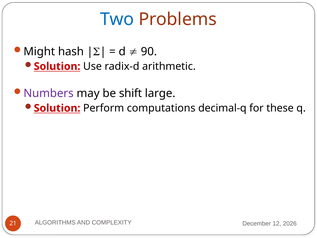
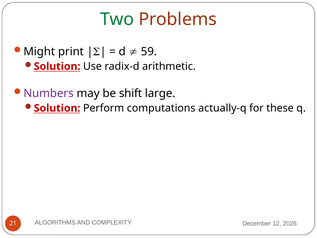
Two colour: blue -> green (117, 19)
hash: hash -> print (71, 52)
90: 90 -> 59 (149, 52)
decimal-q: decimal-q -> actually-q (222, 108)
